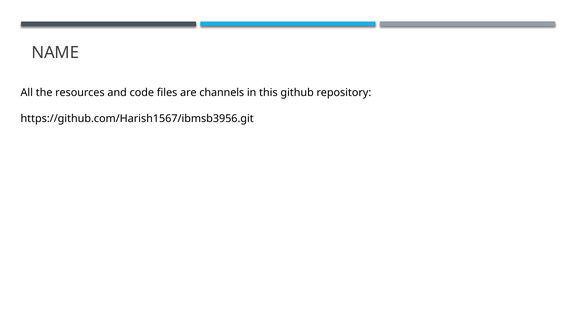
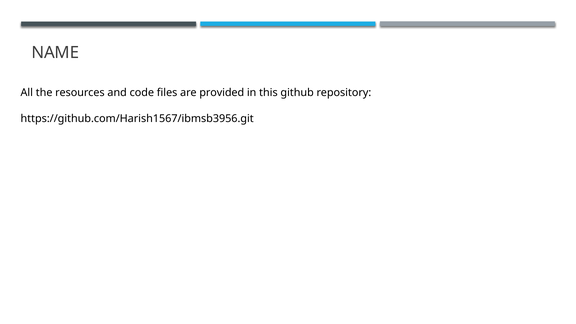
channels: channels -> provided (222, 93)
